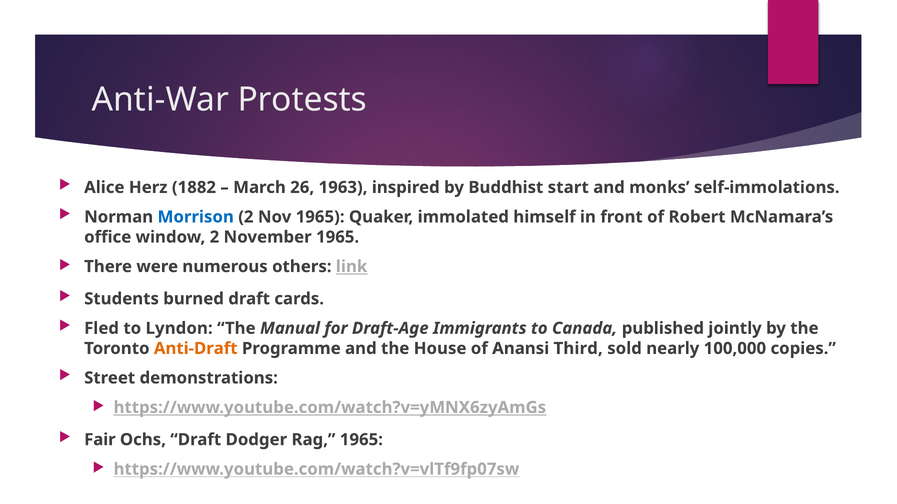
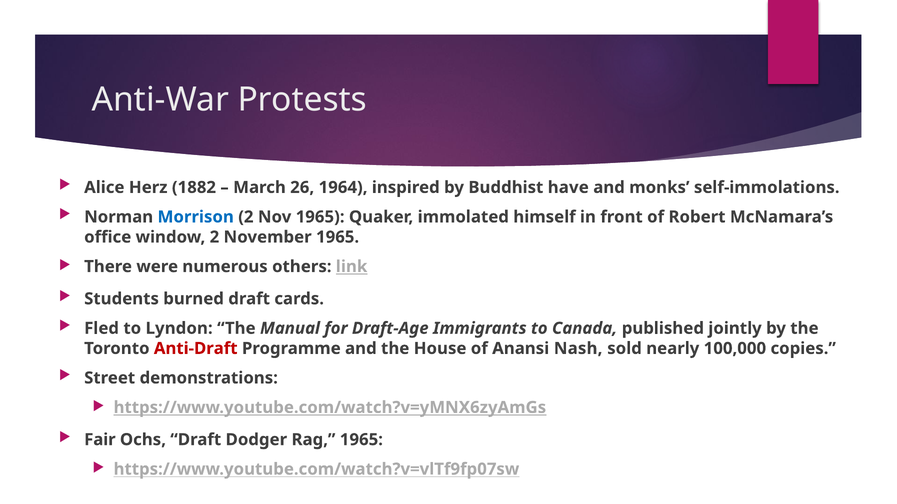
1963: 1963 -> 1964 (343, 188)
start: start -> have (568, 188)
Anti-Draft colour: orange -> red (196, 349)
Third: Third -> Nash (578, 349)
